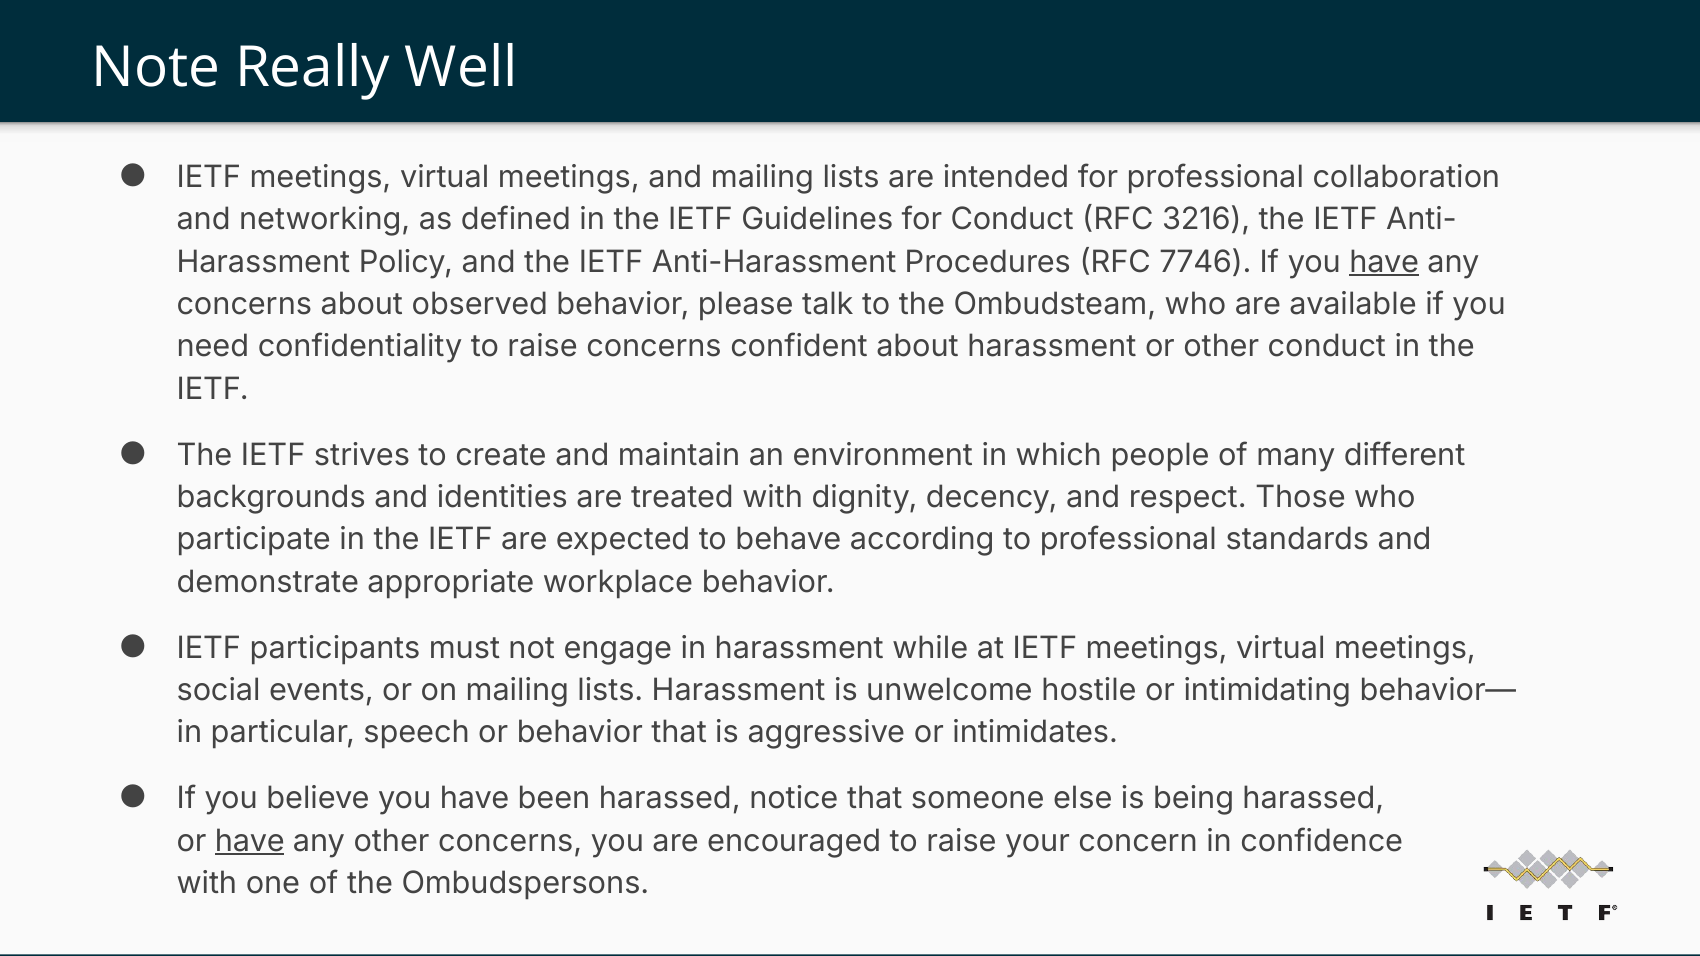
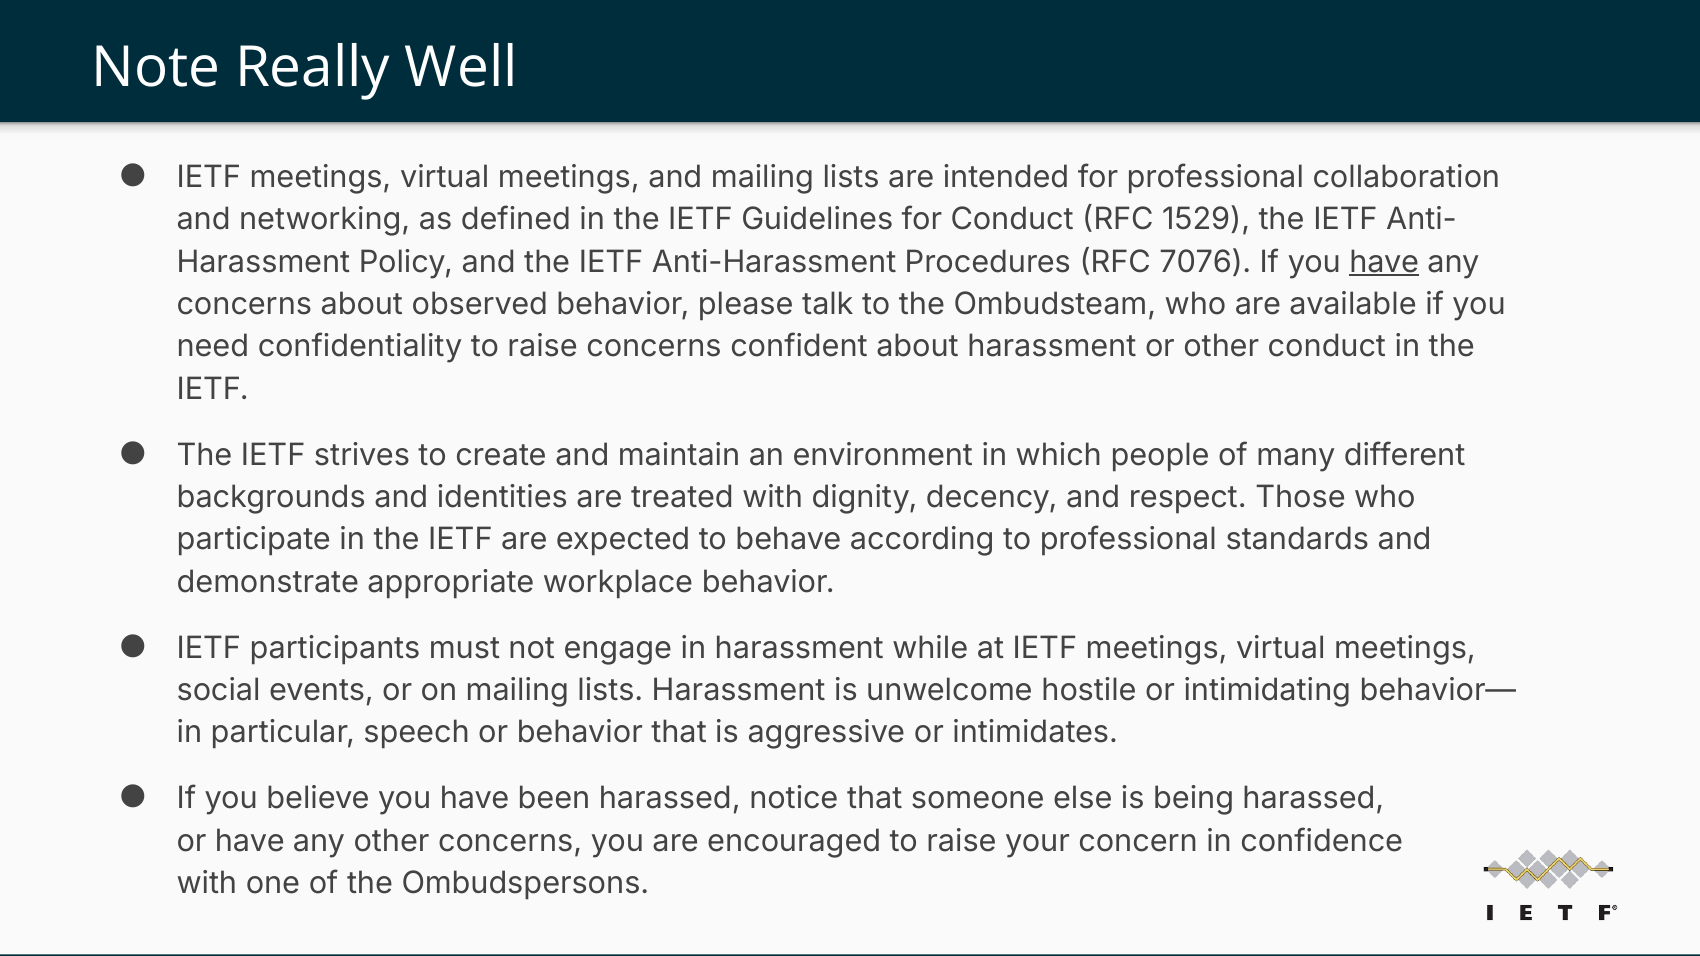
3216: 3216 -> 1529 (1206, 220)
7746: 7746 -> 7076 (1205, 262)
have underline: present -> none (250, 841)
